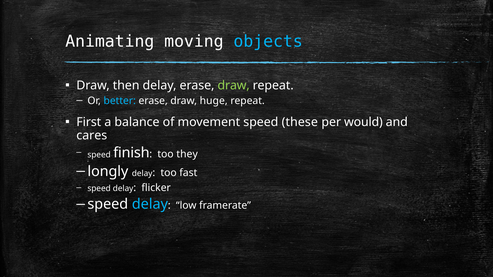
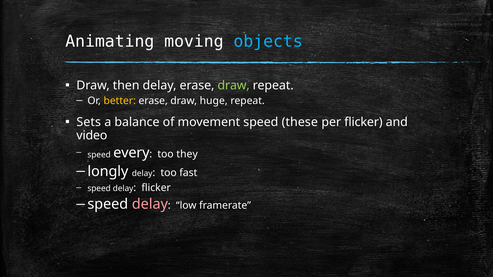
better colour: light blue -> yellow (120, 101)
First: First -> Sets (89, 122)
per would: would -> flicker (363, 122)
cares: cares -> video (92, 136)
finish: finish -> every (131, 153)
delay colour: light blue -> pink (150, 204)
